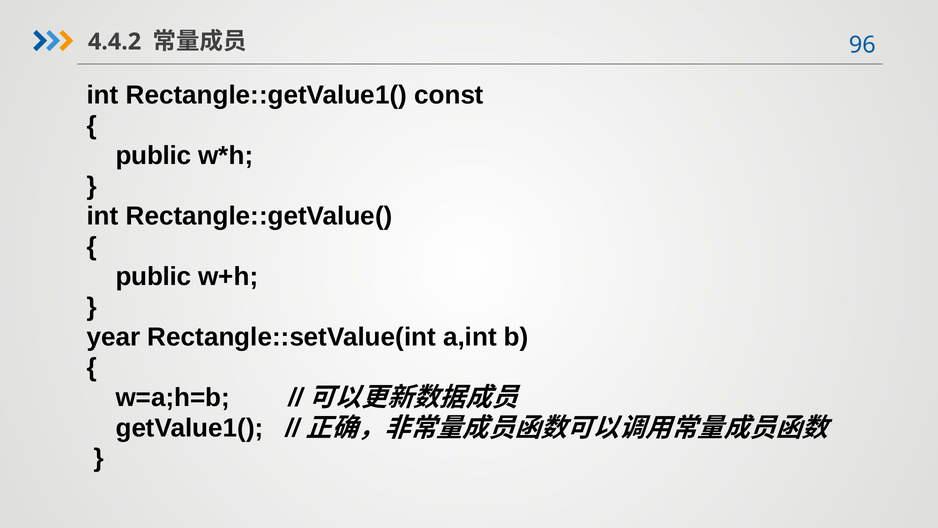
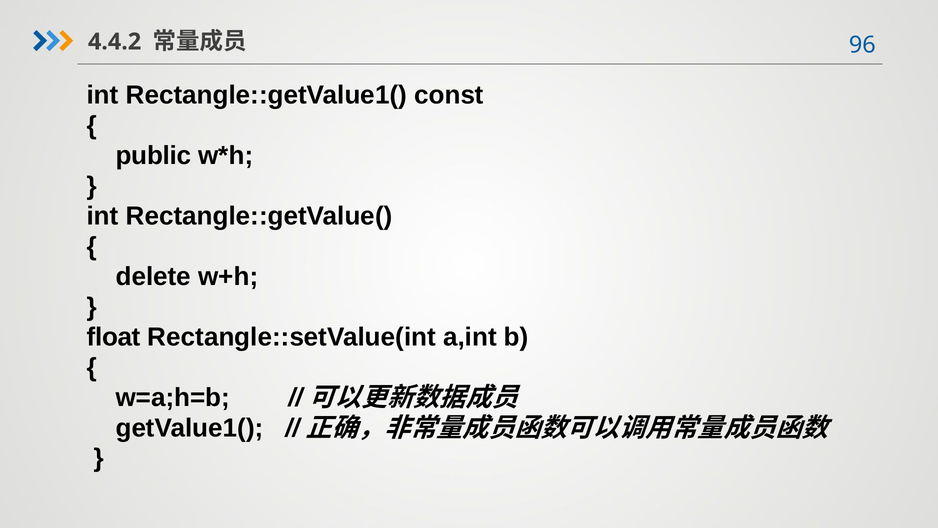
public: public -> delete (153, 277)
year: year -> float (114, 337)
